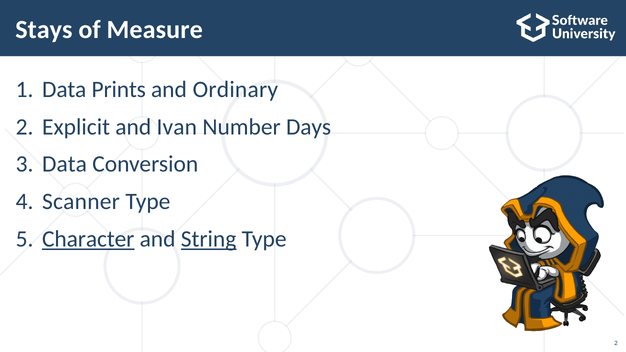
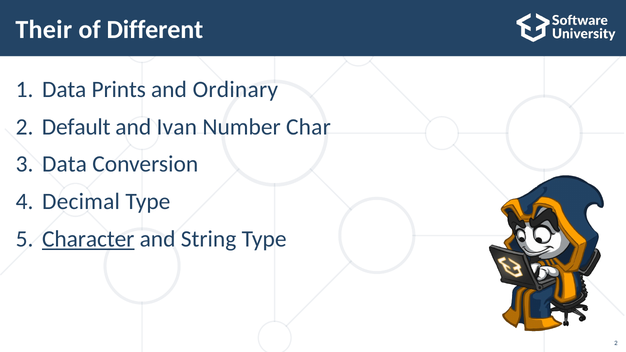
Stays: Stays -> Their (44, 30)
Measure: Measure -> Different (155, 30)
Explicit: Explicit -> Default (76, 127)
Days: Days -> Char (308, 127)
Scanner: Scanner -> Decimal (81, 202)
String underline: present -> none (209, 239)
